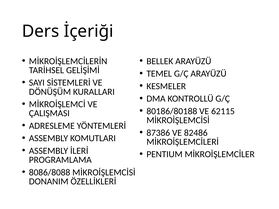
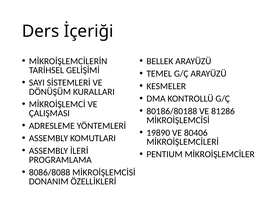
62115: 62115 -> 81286 (223, 111)
87386: 87386 -> 19890 (158, 133)
82486: 82486 -> 80406 (196, 133)
